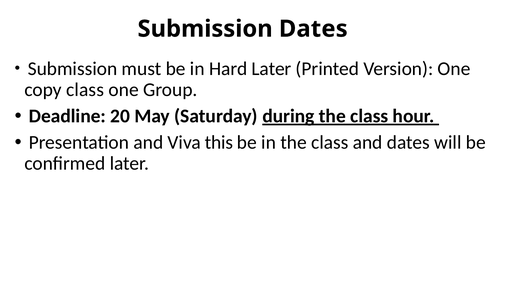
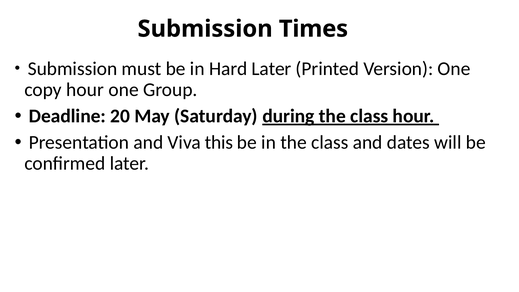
Submission Dates: Dates -> Times (313, 29)
copy class: class -> hour (85, 90)
